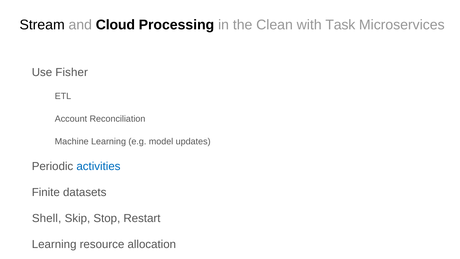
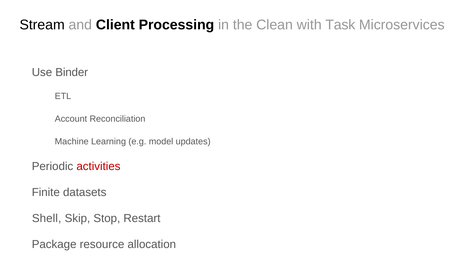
Cloud: Cloud -> Client (115, 25)
Fisher: Fisher -> Binder (72, 72)
activities colour: blue -> red (98, 166)
Learning: Learning -> Package (54, 244)
